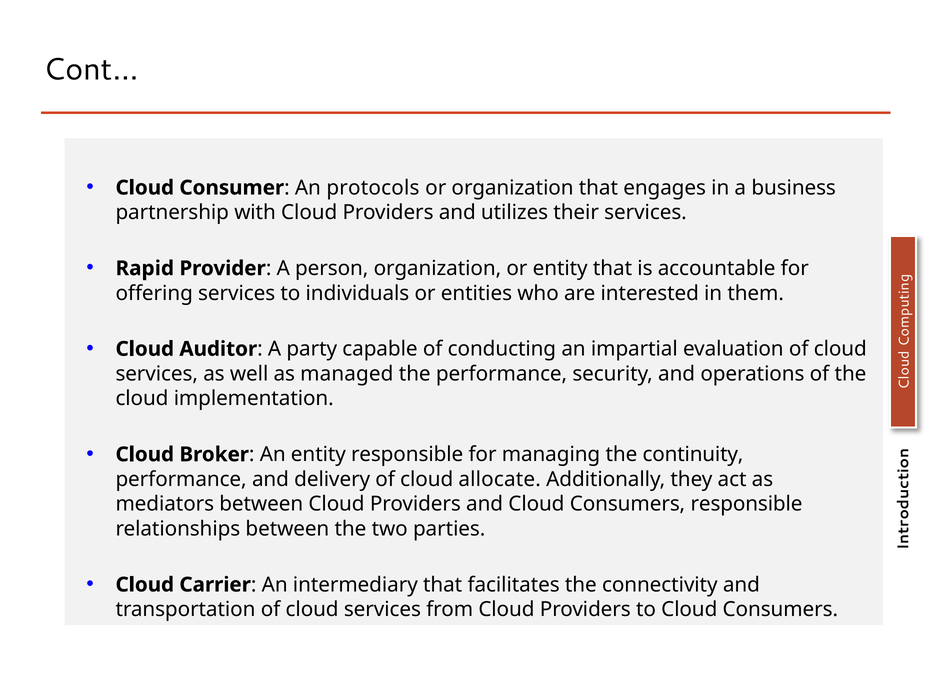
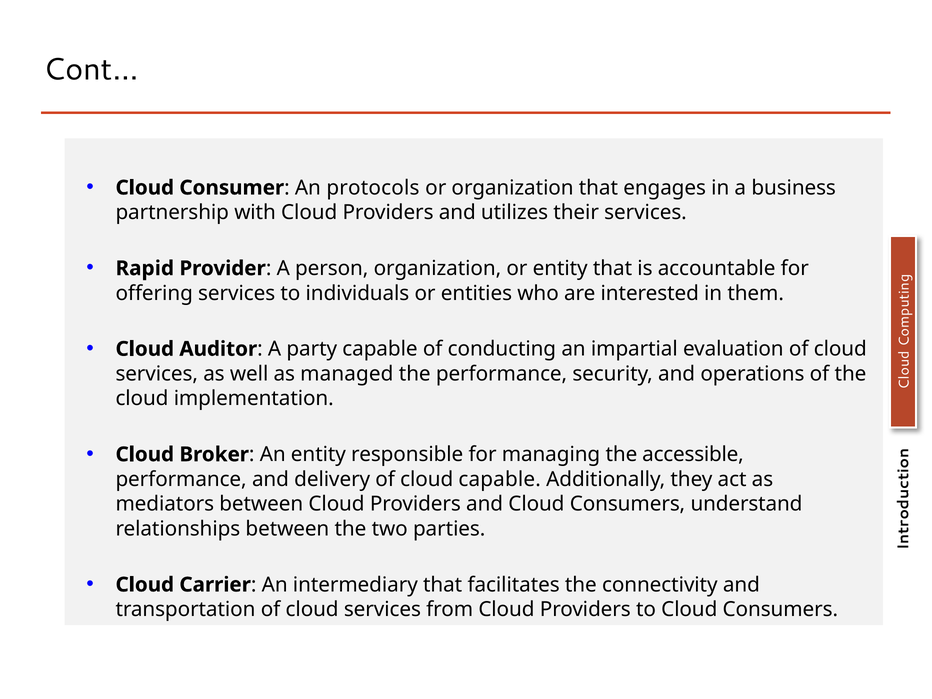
continuity: continuity -> accessible (693, 454)
cloud allocate: allocate -> capable (500, 479)
Consumers responsible: responsible -> understand (746, 504)
